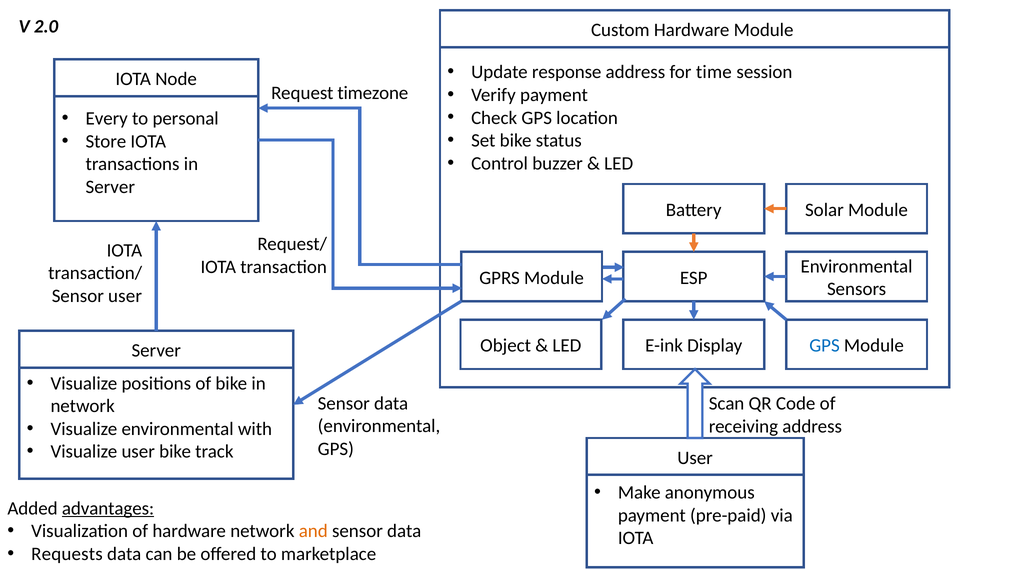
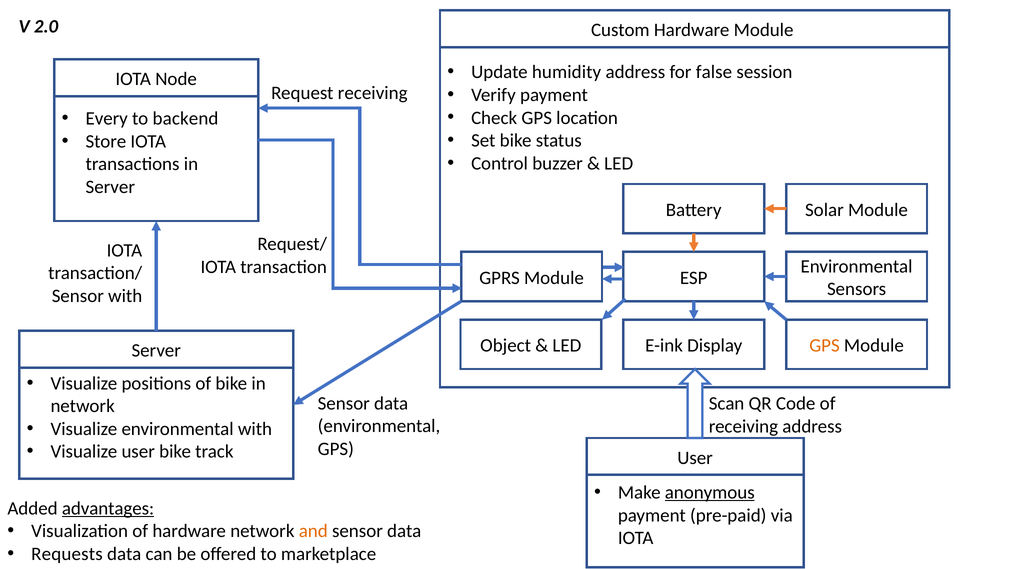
response: response -> humidity (567, 72)
time: time -> false (714, 72)
Request timezone: timezone -> receiving (373, 93)
personal: personal -> backend (185, 119)
Sensor user: user -> with (125, 296)
GPS colour: blue -> orange (825, 346)
anonymous underline: none -> present (710, 493)
